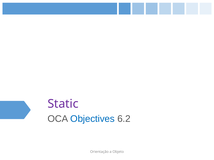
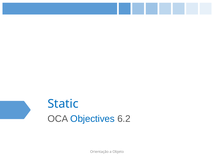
Static colour: purple -> blue (63, 104)
